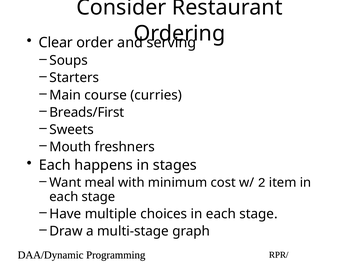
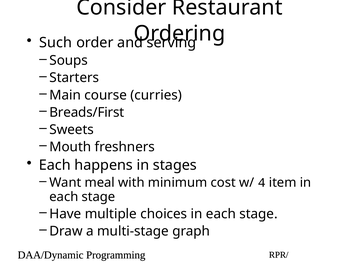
Clear: Clear -> Such (56, 43)
2: 2 -> 4 (262, 182)
